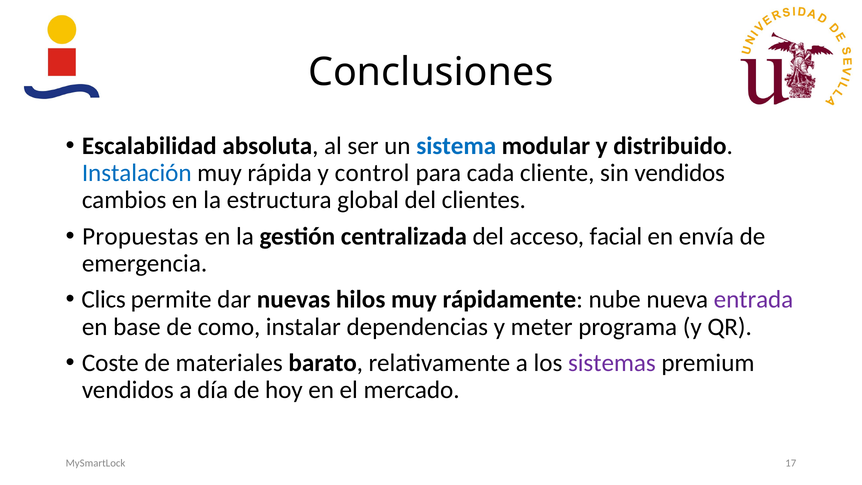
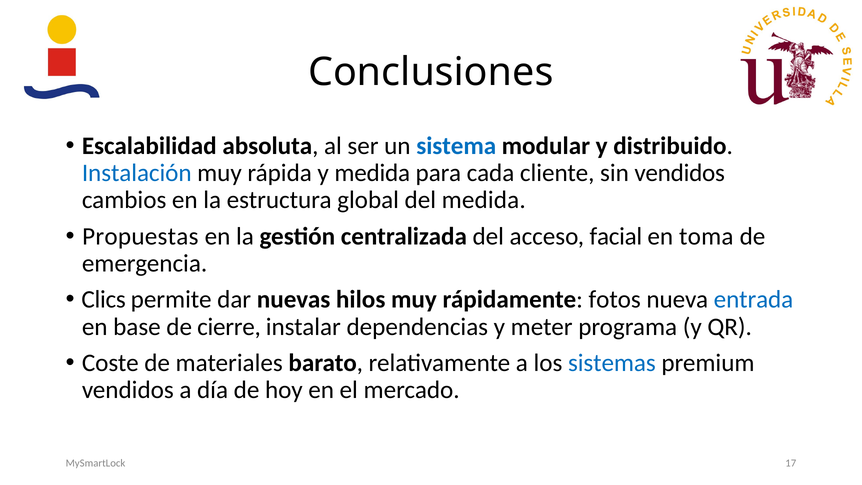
y control: control -> medida (372, 173)
del clientes: clientes -> medida (484, 200)
envía: envía -> toma (706, 236)
nube: nube -> fotos (615, 299)
entrada colour: purple -> blue (753, 299)
como: como -> cierre (229, 327)
sistemas colour: purple -> blue (612, 363)
